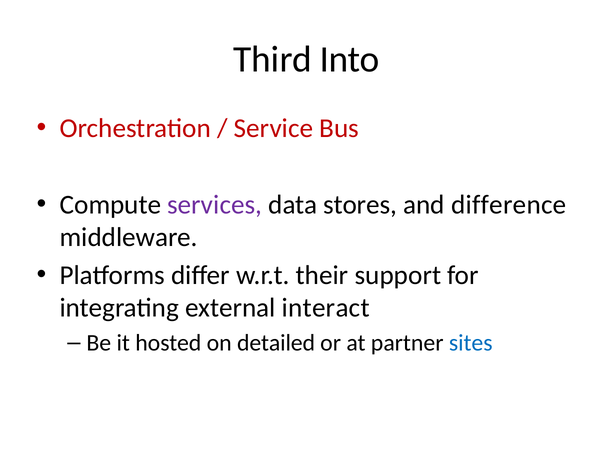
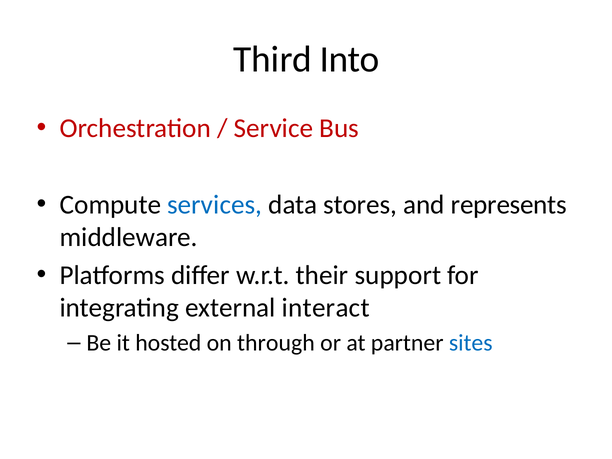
services colour: purple -> blue (215, 205)
difference: difference -> represents (509, 205)
detailed: detailed -> through (276, 343)
